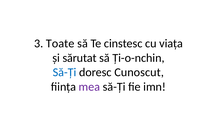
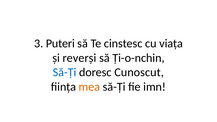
Toate: Toate -> Puteri (60, 43)
sărutat: sărutat -> reverși (79, 58)
mea colour: purple -> orange (89, 87)
